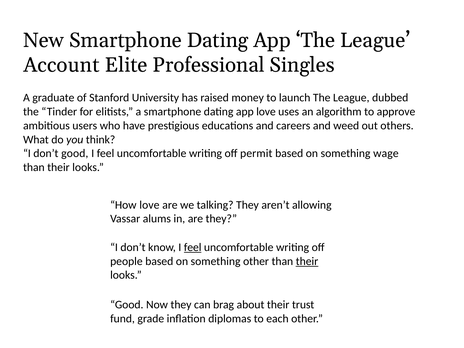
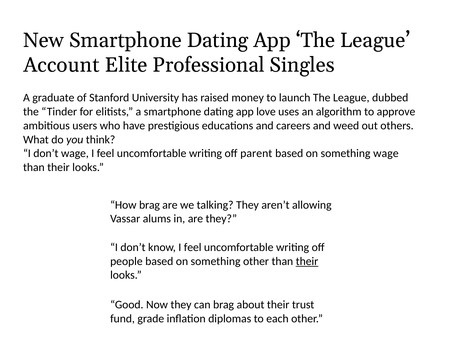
don’t good: good -> wage (75, 153)
permit: permit -> parent (256, 153)
How love: love -> brag (150, 205)
feel underline: present -> none (193, 247)
